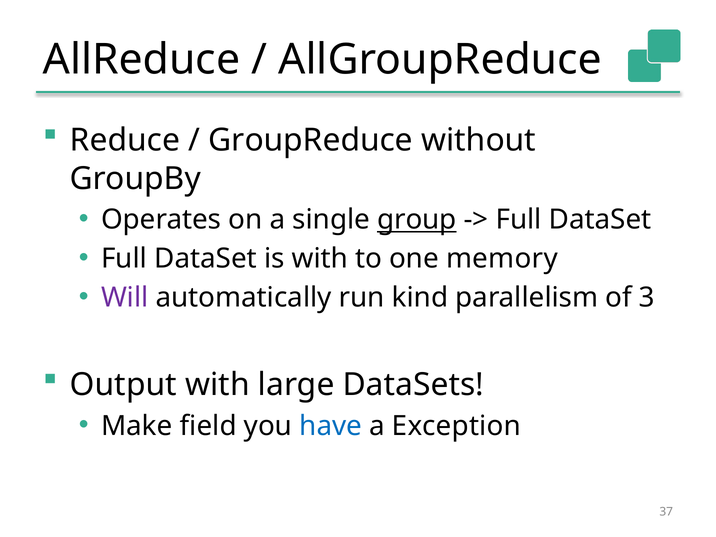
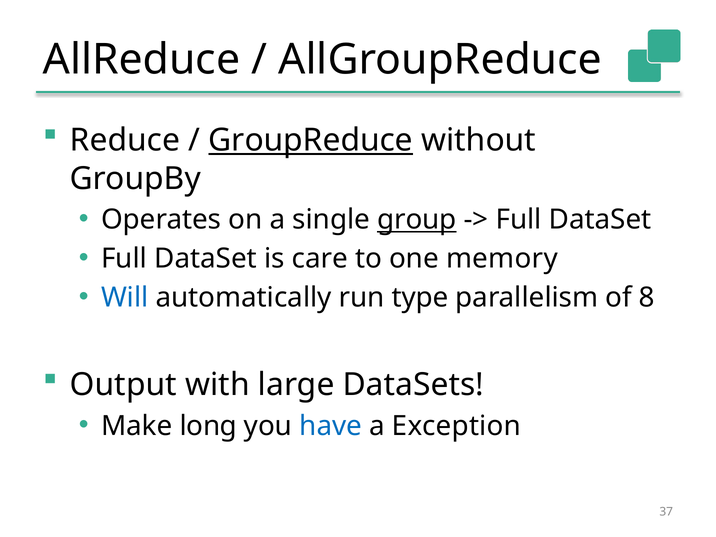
GroupReduce underline: none -> present (311, 140)
is with: with -> care (320, 259)
Will colour: purple -> blue (125, 298)
kind: kind -> type (420, 298)
3: 3 -> 8 (647, 298)
field: field -> long (208, 426)
